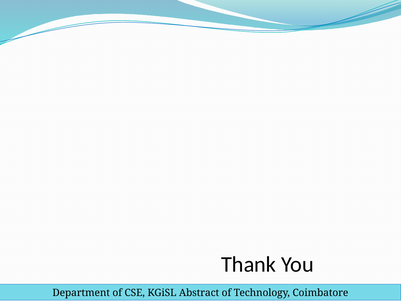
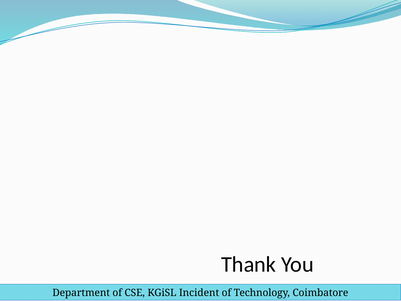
Abstract: Abstract -> Incident (199, 293)
